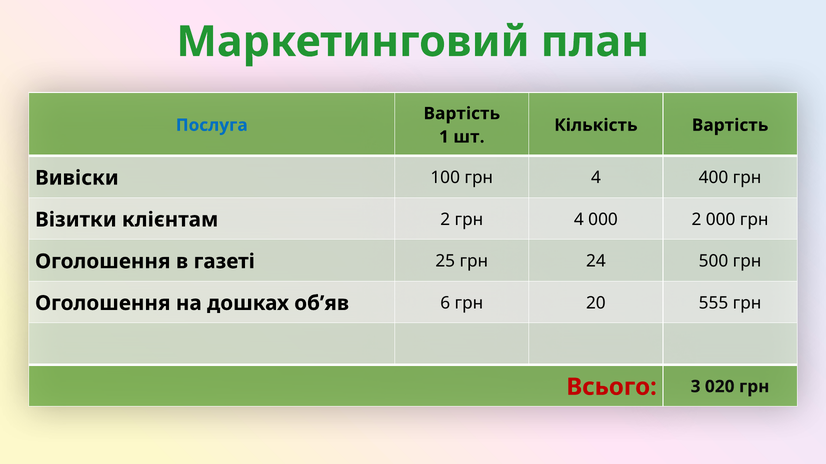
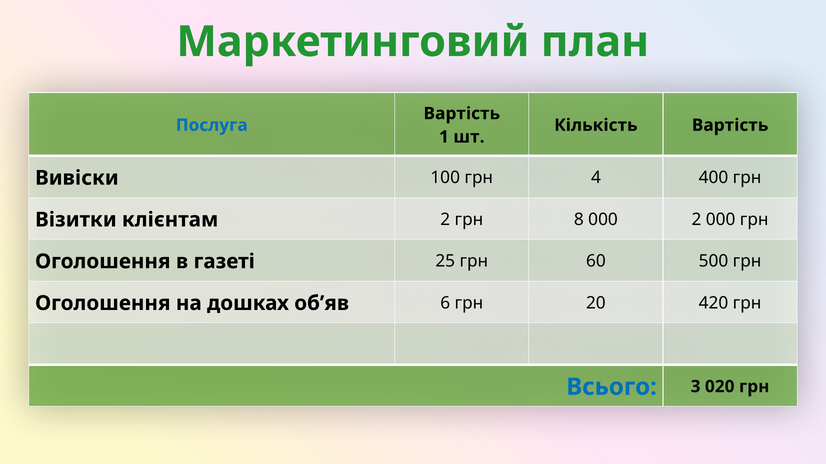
2 грн 4: 4 -> 8 (579, 220)
24: 24 -> 60 (596, 262)
555: 555 -> 420 (713, 303)
Всього colour: red -> blue (612, 387)
